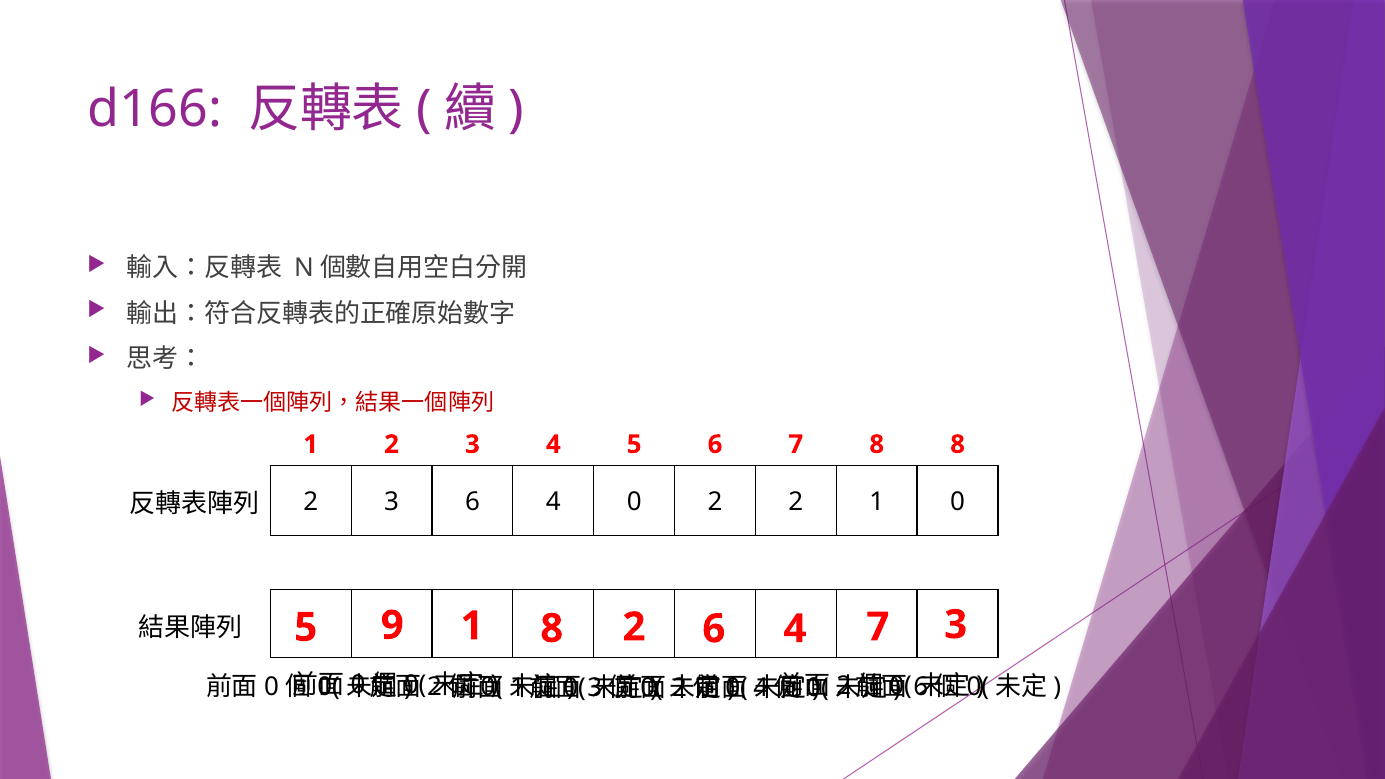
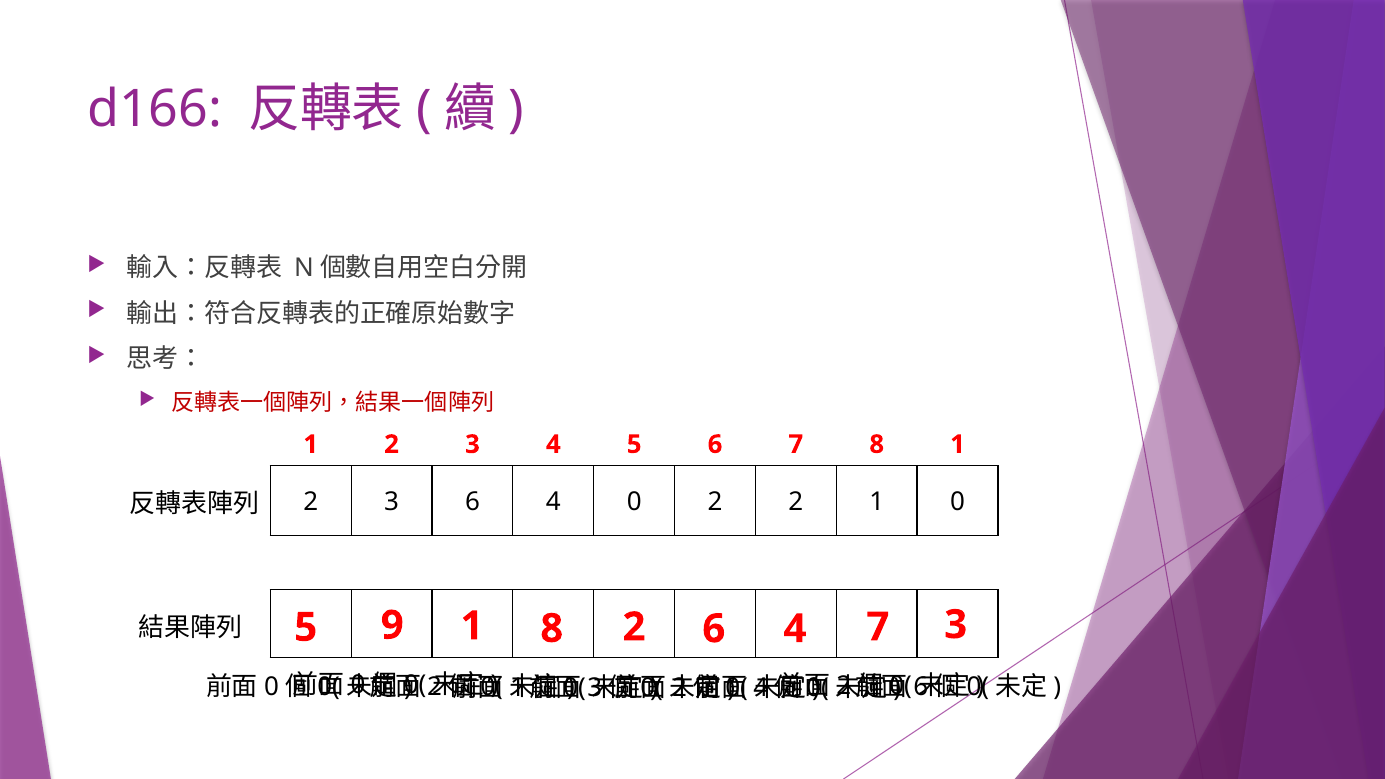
8 8: 8 -> 1 (958, 444)
